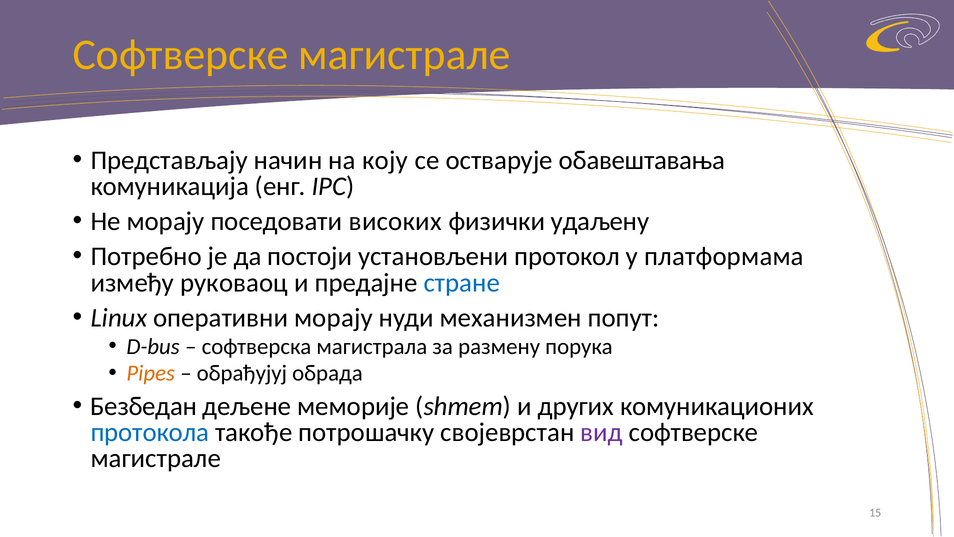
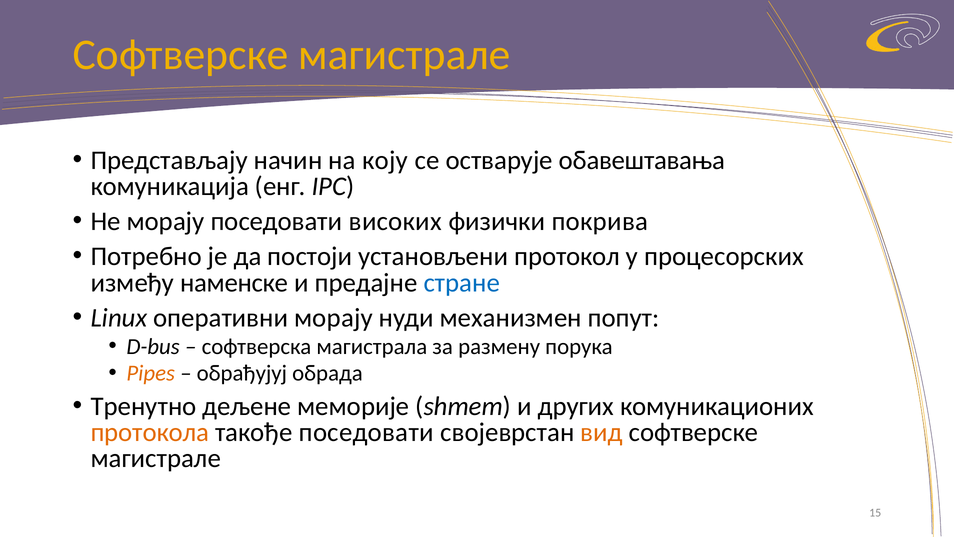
удаљену: удаљену -> покрива (600, 221)
платформама: платформама -> процесорских (724, 256)
руковаоц: руковаоц -> наменске (234, 282)
Безбедан: Безбедан -> Тренутно (144, 406)
протокола colour: blue -> orange (150, 432)
такође потрошачку: потрошачку -> поседовати (366, 432)
вид colour: purple -> orange (602, 432)
